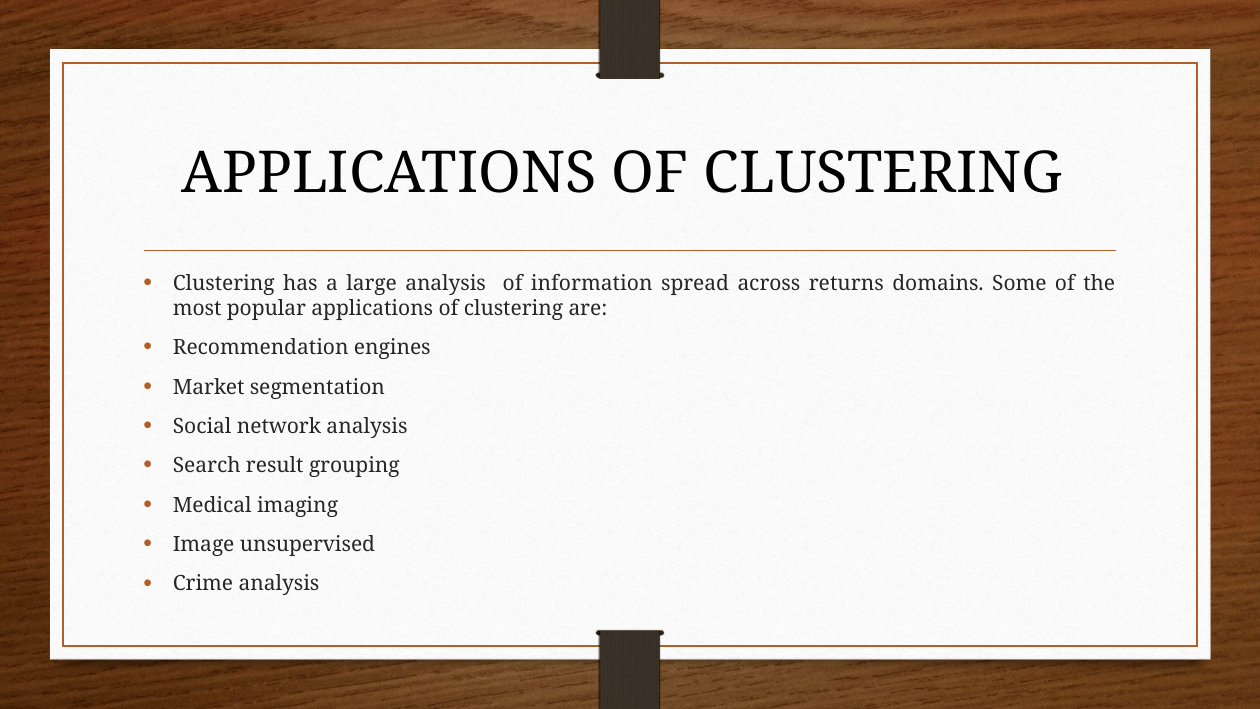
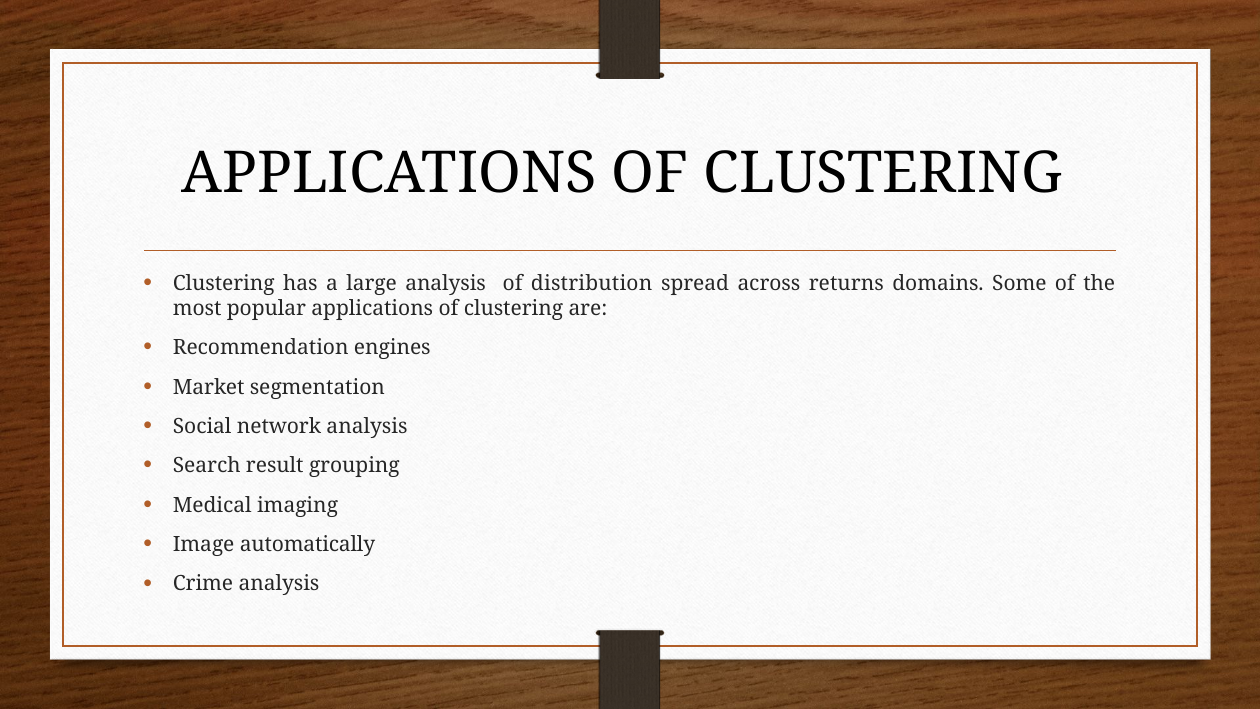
information: information -> distribution (592, 283)
unsupervised: unsupervised -> automatically (307, 544)
